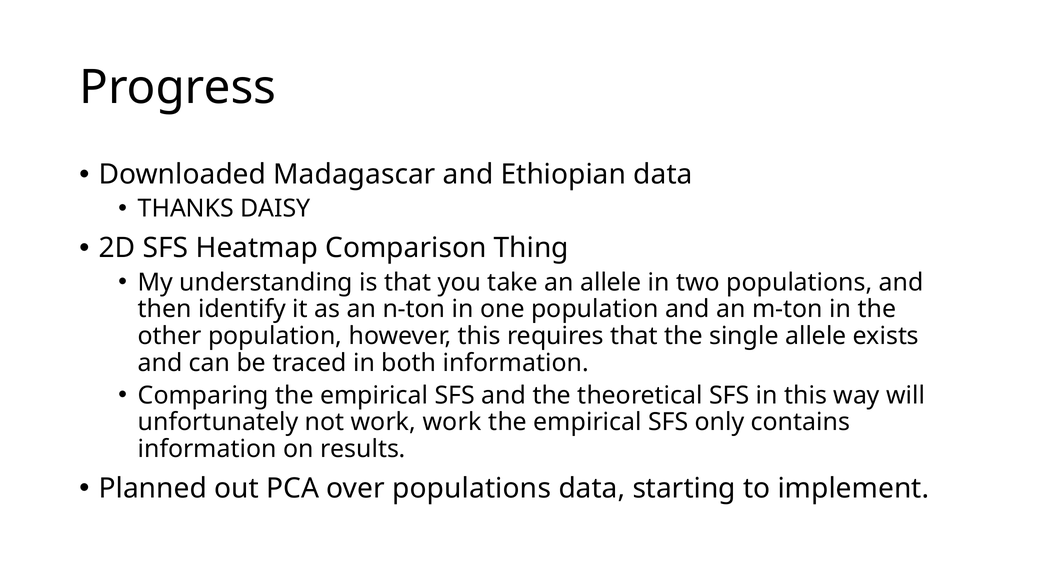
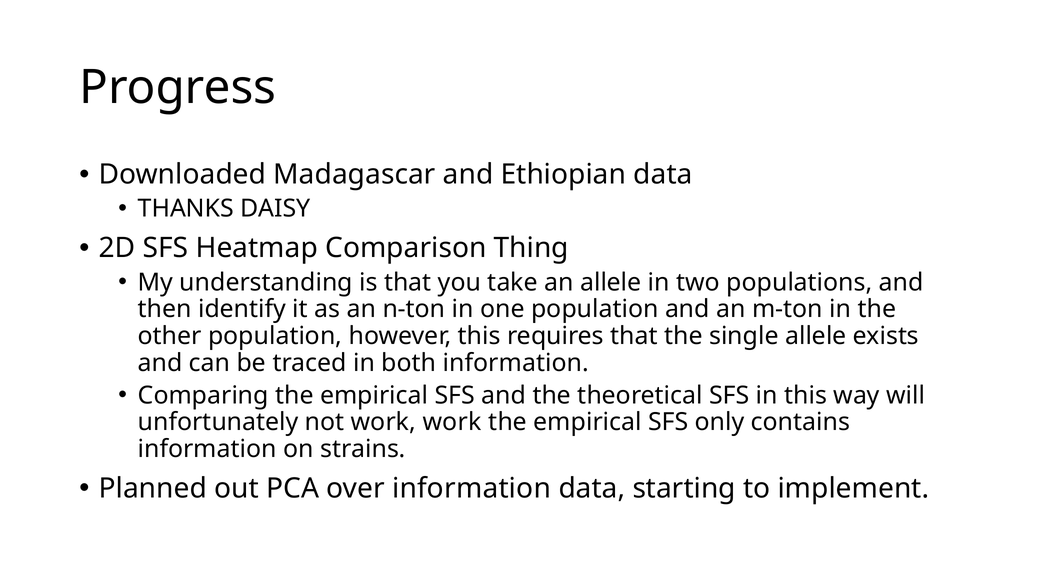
results: results -> strains (363, 449)
over populations: populations -> information (472, 489)
